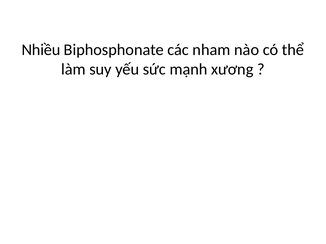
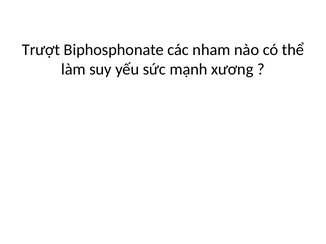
Nhiều: Nhiều -> Trượt (41, 50)
